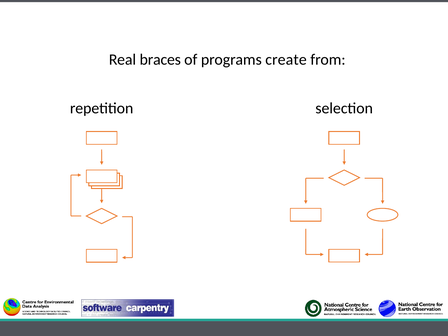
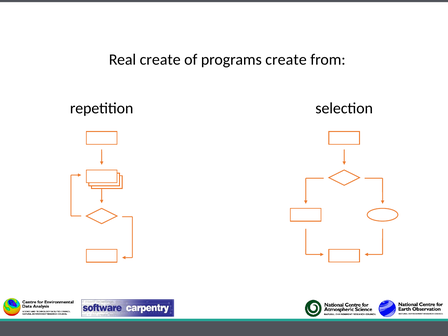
Real braces: braces -> create (160, 59)
